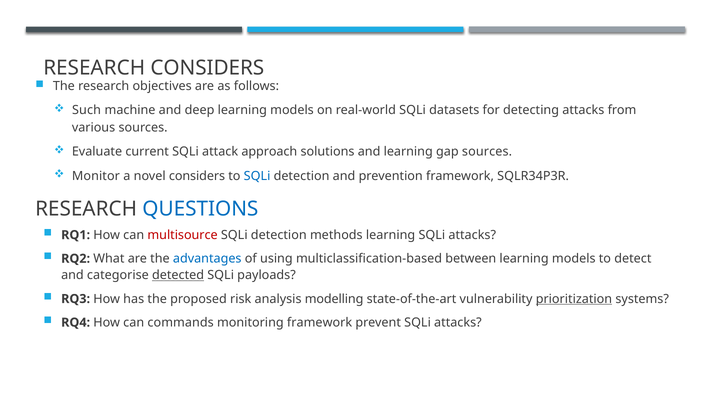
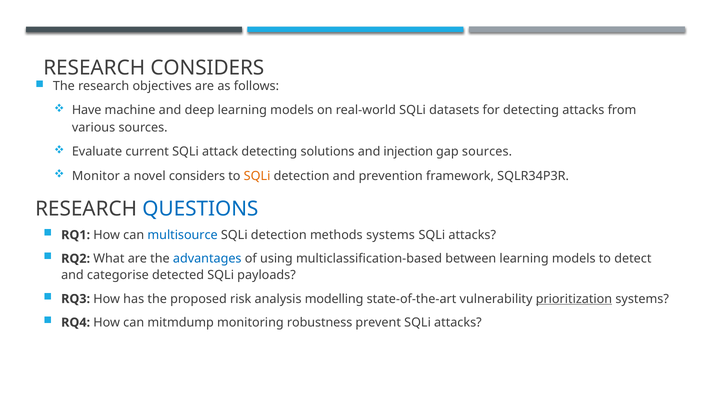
Such: Such -> Have (87, 110)
attack approach: approach -> detecting (269, 152)
and learning: learning -> injection (408, 152)
SQLi colour: blue -> orange (257, 176)
multisource colour: red -> blue (183, 235)
methods learning: learning -> systems (391, 235)
detected underline: present -> none (178, 275)
commands: commands -> mitmdump (181, 322)
monitoring framework: framework -> robustness (320, 322)
